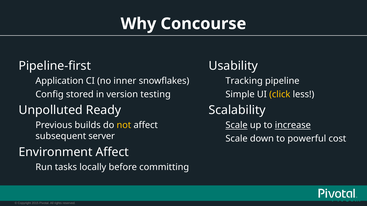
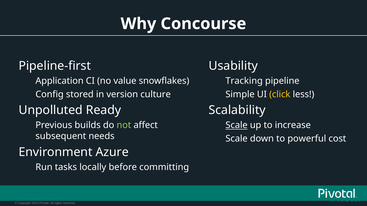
inner: inner -> value (125, 81)
testing: testing -> culture (156, 95)
not colour: yellow -> light green (124, 125)
increase underline: present -> none (293, 125)
server: server -> needs (102, 137)
Environment Affect: Affect -> Azure (112, 152)
